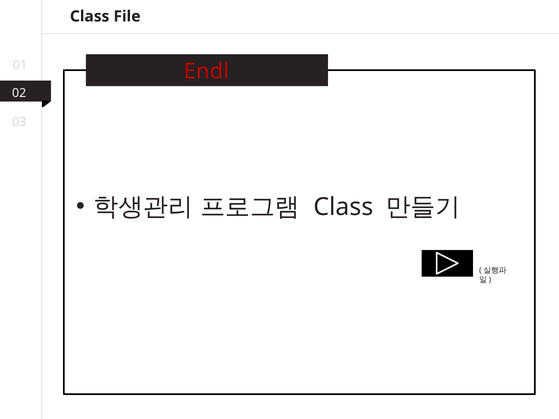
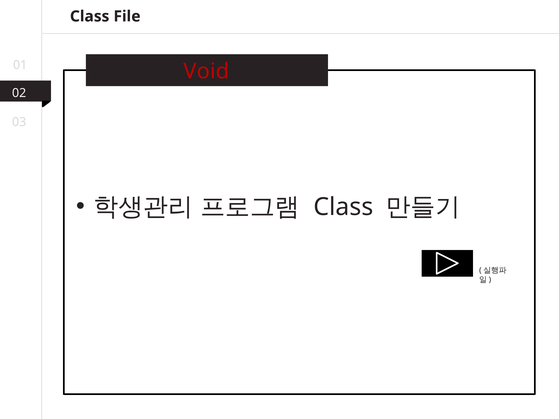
Endl: Endl -> Void (206, 72)
